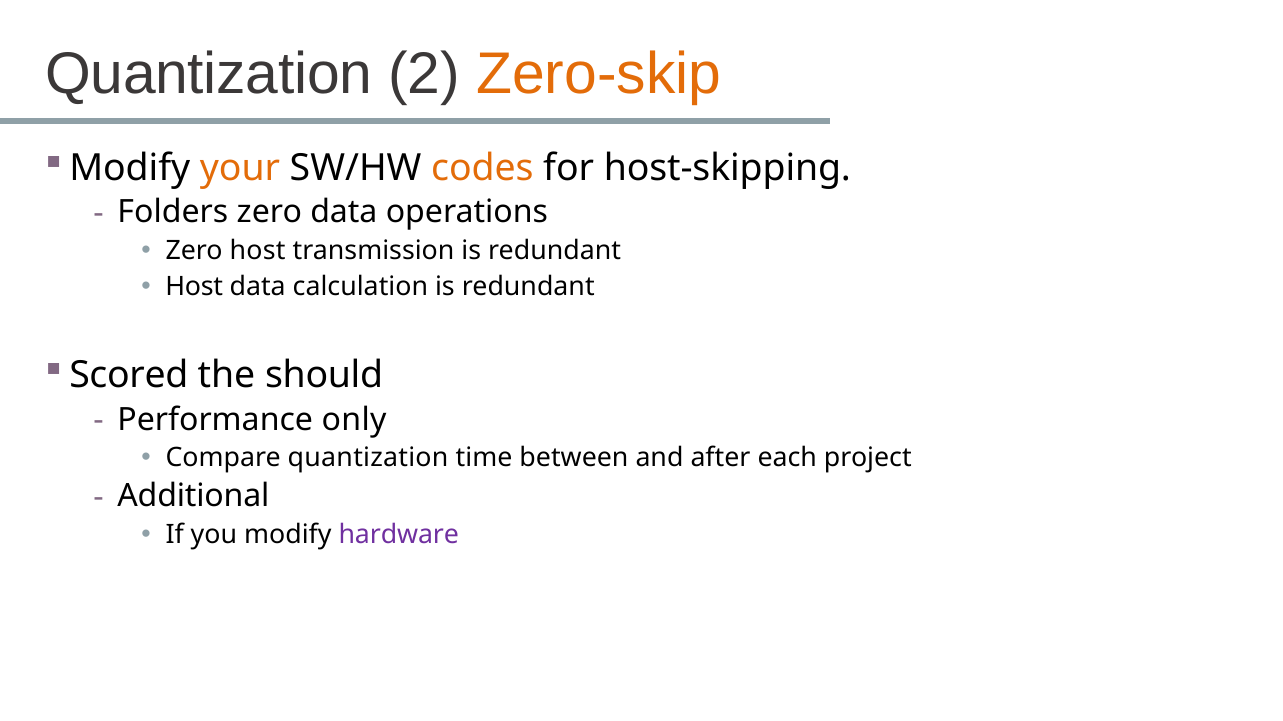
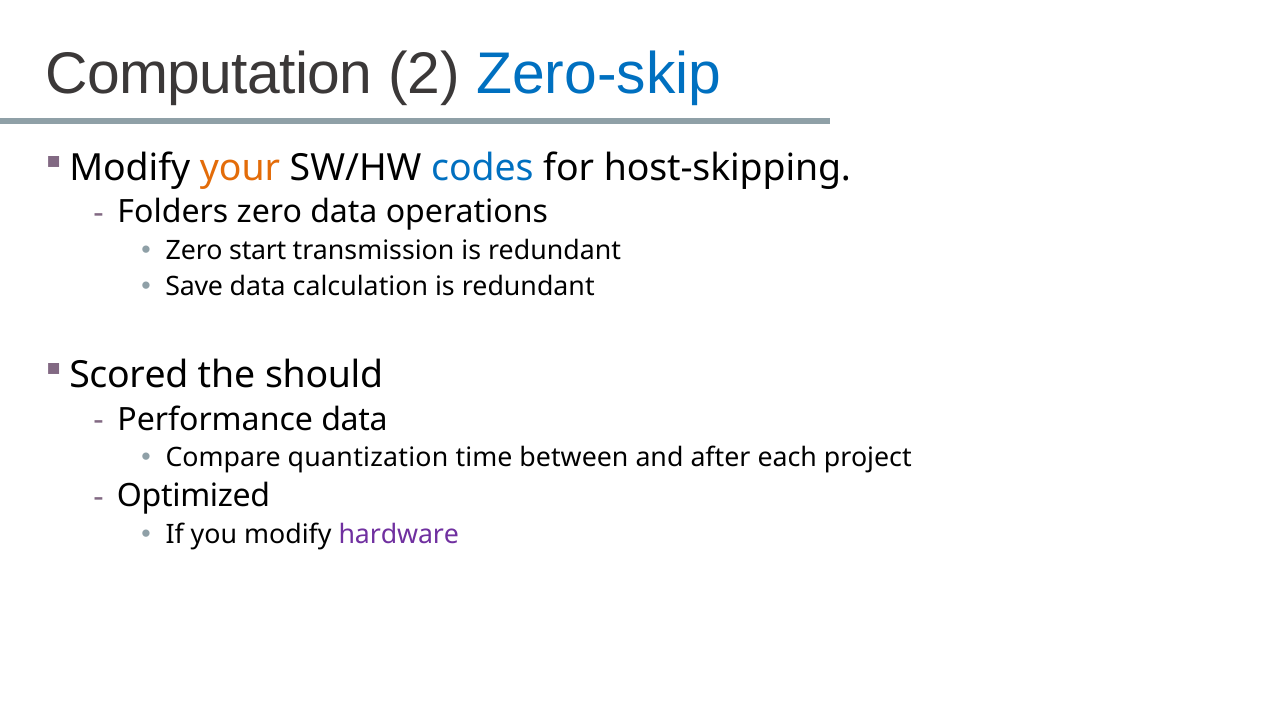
Quantization: Quantization -> Computation (209, 74)
Zero-skip colour: orange -> blue (599, 74)
codes colour: orange -> blue (482, 168)
Zero host: host -> start (258, 251)
Host: Host -> Save (194, 287)
Performance only: only -> data (354, 420)
Additional: Additional -> Optimized (194, 497)
